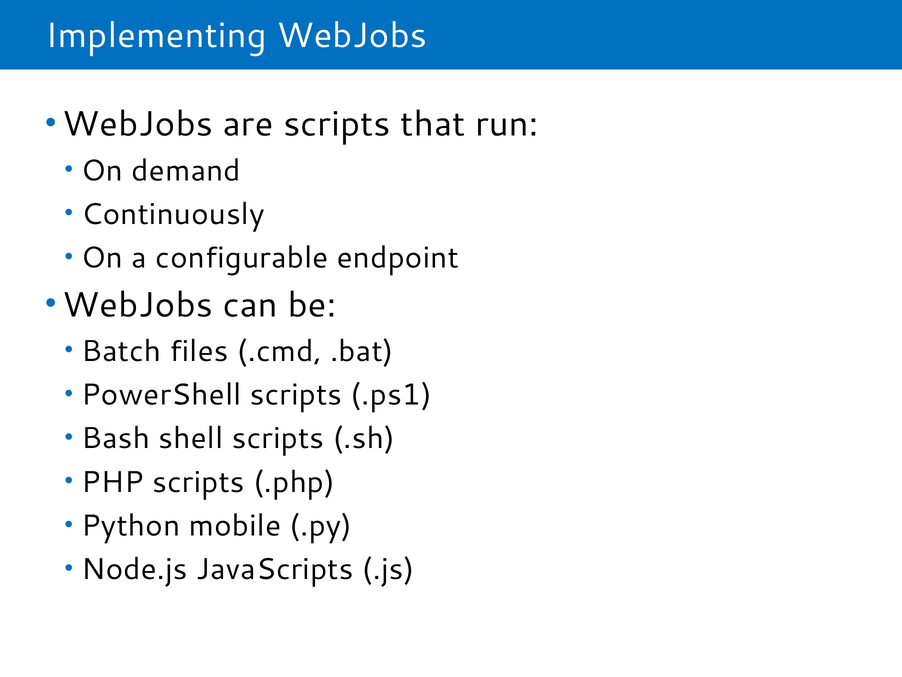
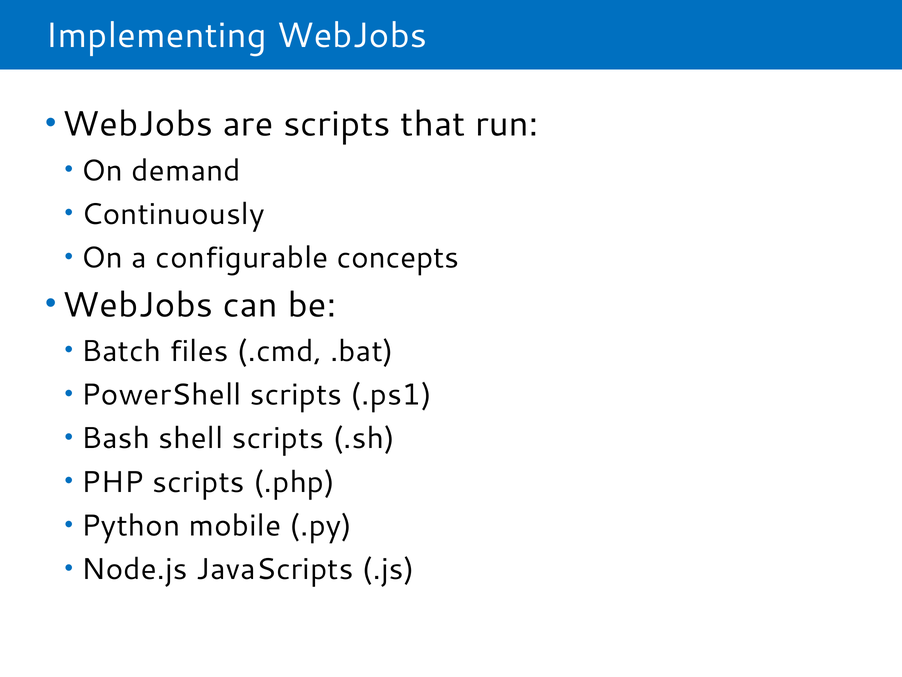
endpoint: endpoint -> concepts (398, 258)
